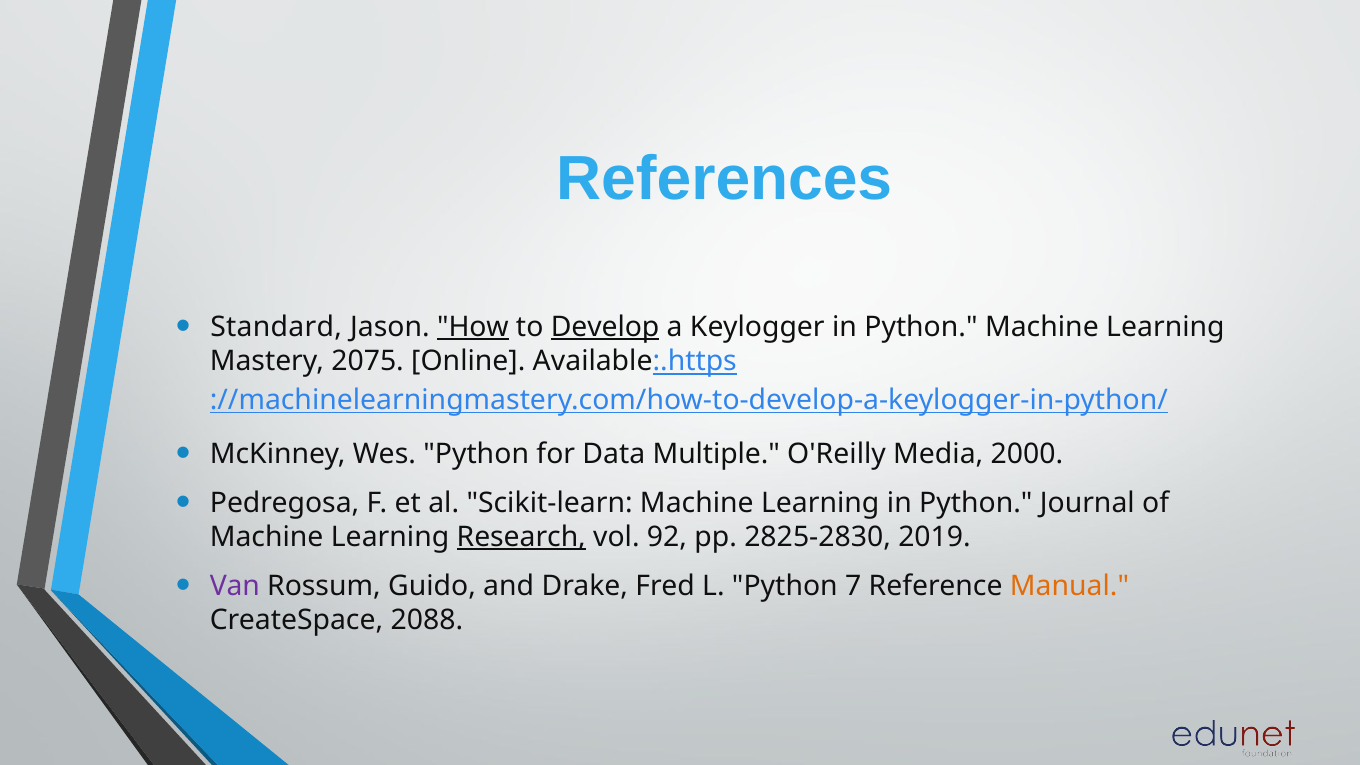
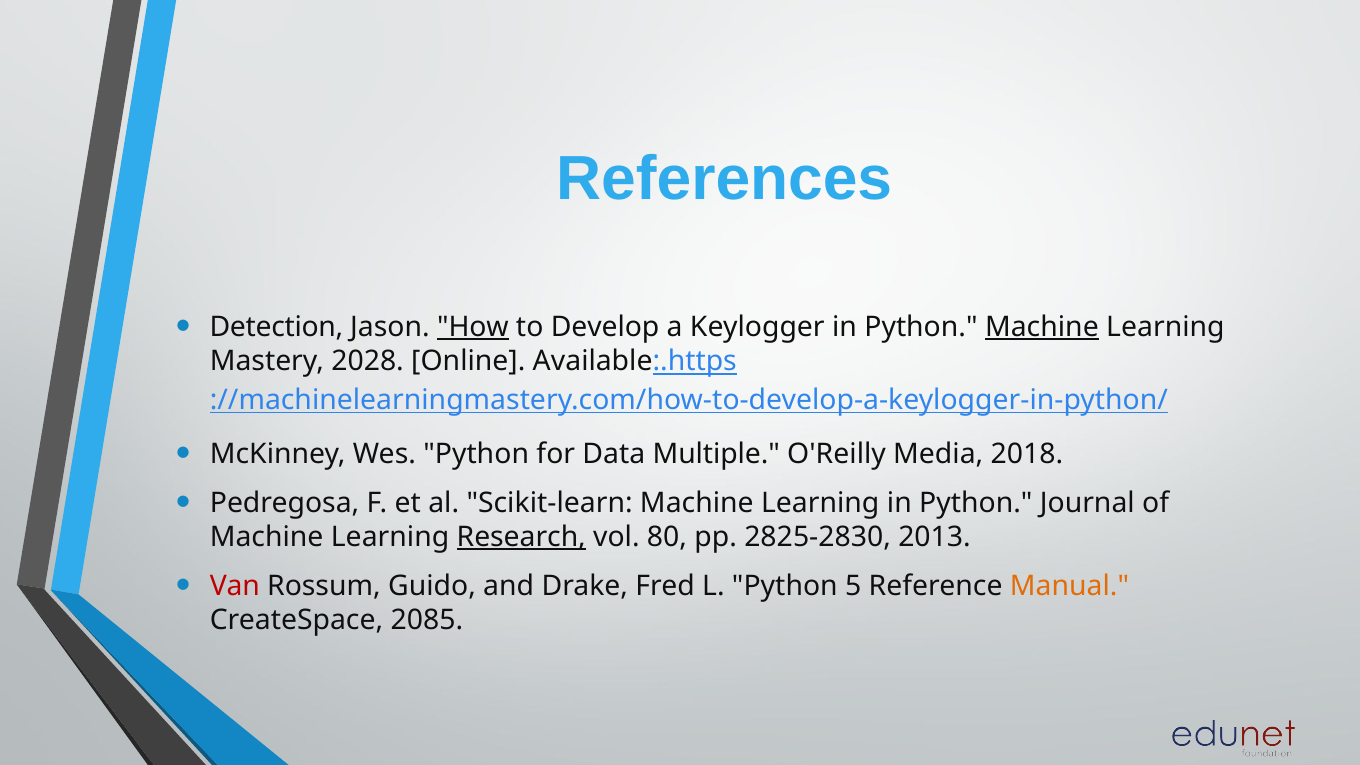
Standard: Standard -> Detection (276, 327)
Develop underline: present -> none (605, 327)
Machine underline: none -> present (1042, 327)
2075: 2075 -> 2028 (368, 361)
2000: 2000 -> 2018 (1027, 454)
92: 92 -> 80 (667, 537)
2019: 2019 -> 2013 (935, 537)
Van colour: purple -> red (235, 586)
7: 7 -> 5 (853, 586)
2088: 2088 -> 2085 (427, 620)
